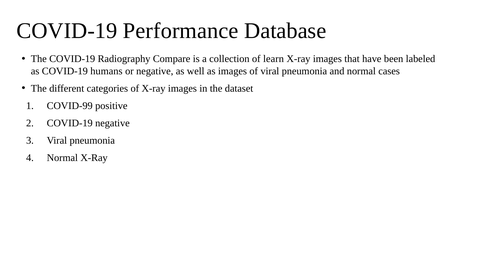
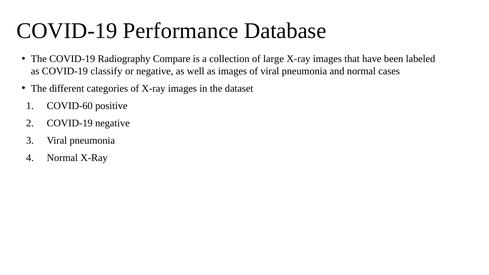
learn: learn -> large (274, 59)
humans: humans -> classify (106, 71)
COVID-99: COVID-99 -> COVID-60 (70, 106)
